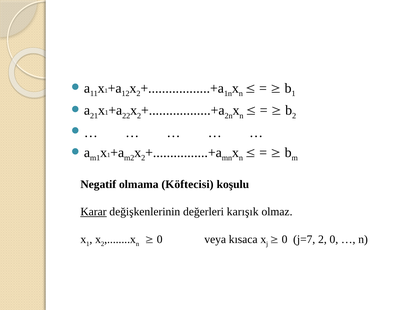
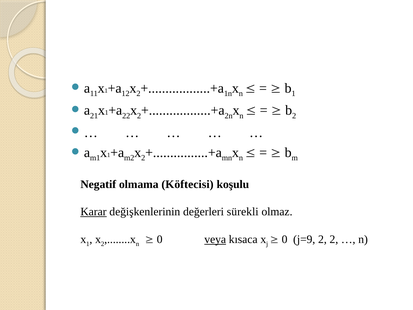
karışık: karışık -> sürekli (243, 212)
veya underline: none -> present (215, 239)
j=7: j=7 -> j=9 (304, 239)
2 0: 0 -> 2 (334, 239)
